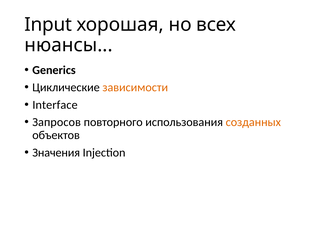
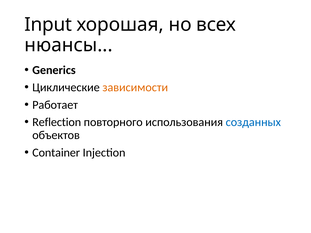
Interface: Interface -> Работает (55, 105)
Запросов: Запросов -> Reflection (57, 122)
созданных colour: orange -> blue (253, 122)
Значения: Значения -> Container (56, 153)
